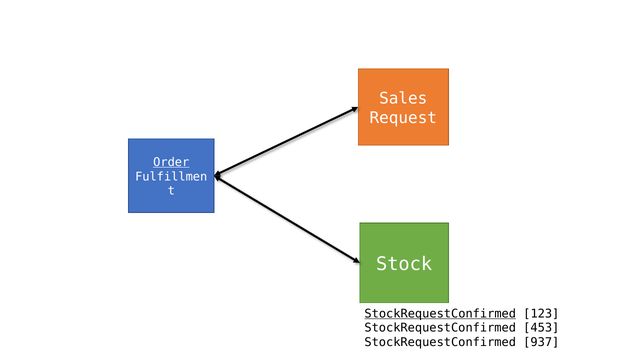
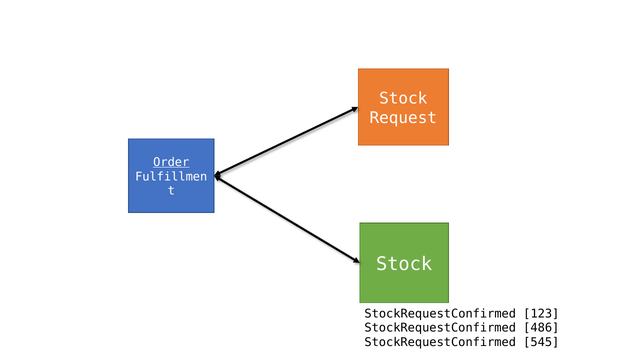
Sales: Sales -> Stock (403, 99)
StockRequestConfirmed underline: present -> none (440, 314)
453: 453 -> 486 (541, 328)
937: 937 -> 545 (541, 342)
